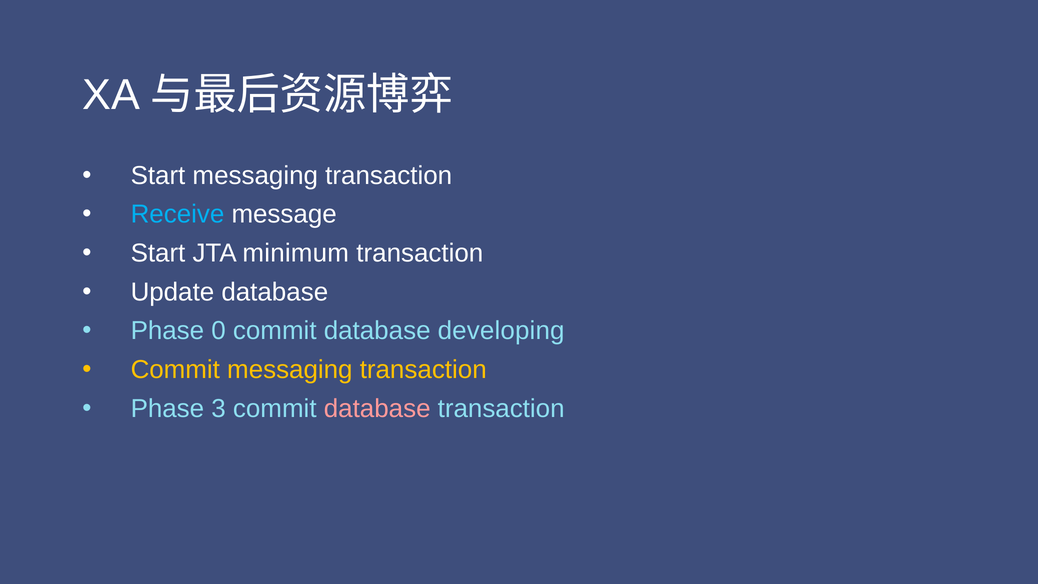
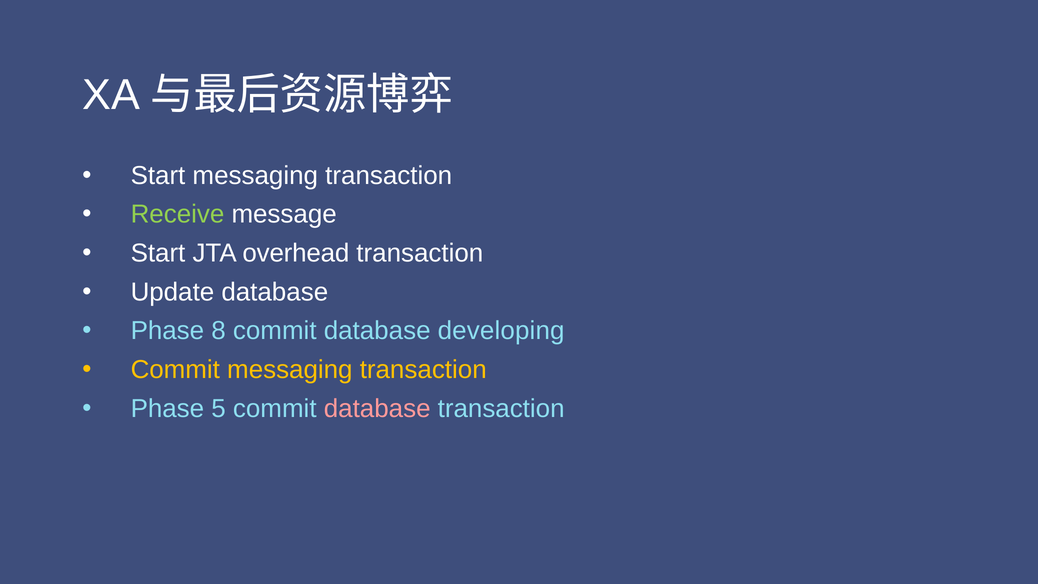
Receive colour: light blue -> light green (177, 214)
minimum: minimum -> overhead (296, 253)
0: 0 -> 8 (219, 331)
3: 3 -> 5 (219, 408)
